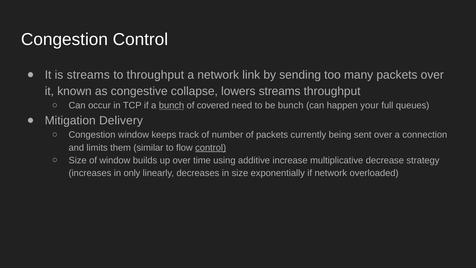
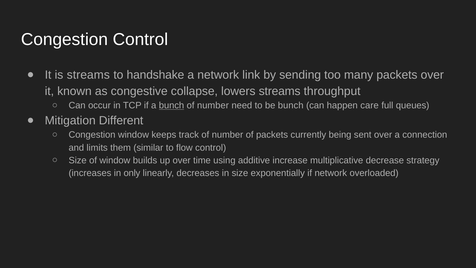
to throughput: throughput -> handshake (155, 75)
covered: covered -> number (213, 105)
your: your -> care (370, 105)
Delivery: Delivery -> Different (121, 120)
control underline: present -> none (211, 147)
